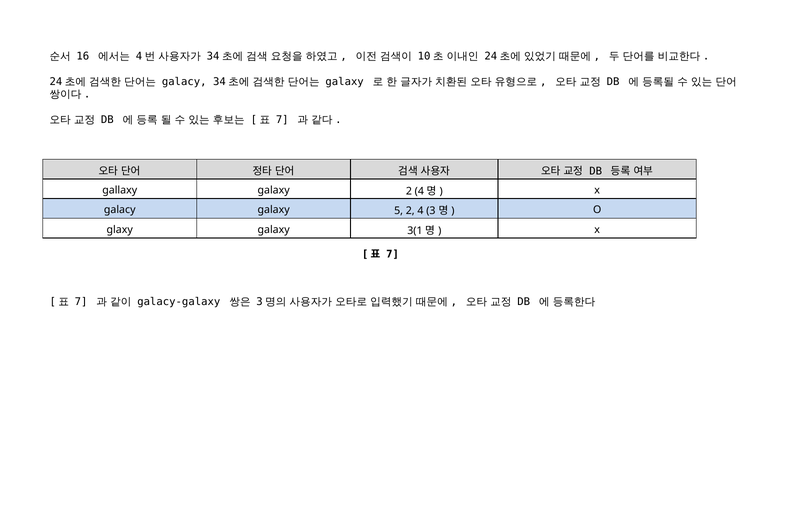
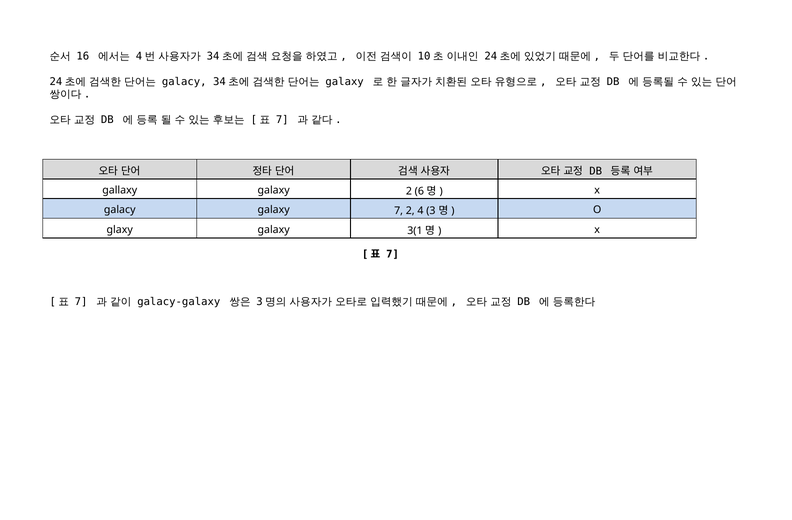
galaxy 2 4: 4 -> 6 (419, 191)
galaxy 5: 5 -> 7 (399, 211)
